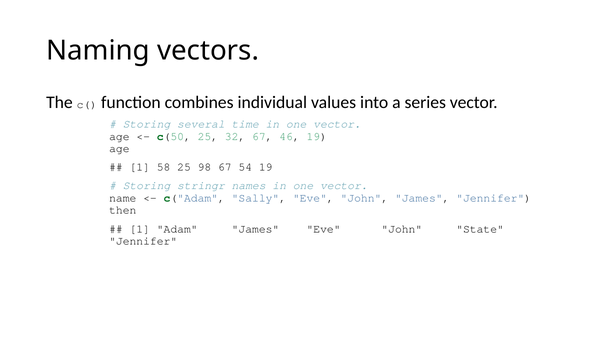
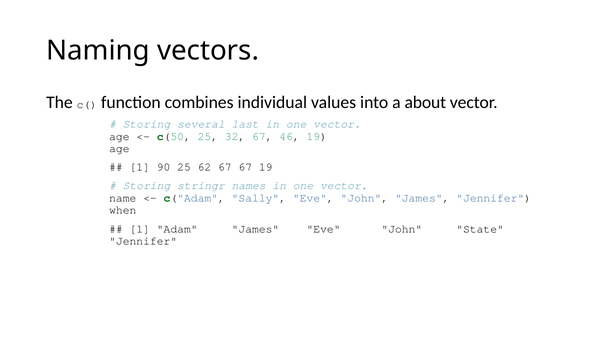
series: series -> about (425, 102)
time: time -> last (245, 124)
58: 58 -> 90 (164, 167)
98: 98 -> 62 (204, 167)
67 54: 54 -> 67 (245, 167)
then: then -> when (123, 210)
